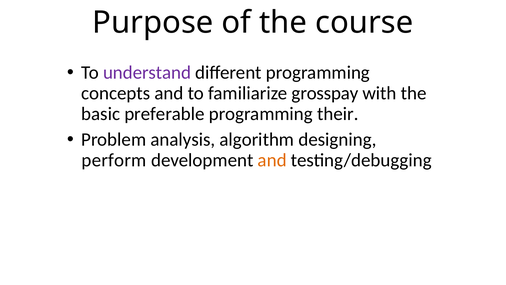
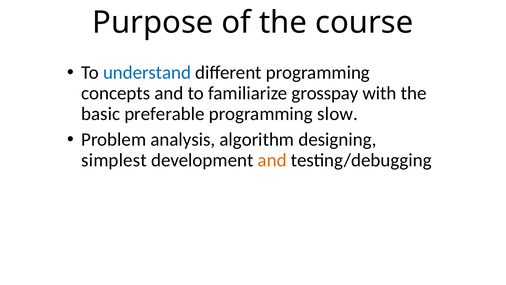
understand colour: purple -> blue (147, 73)
their: their -> slow (338, 114)
perform: perform -> simplest (114, 160)
